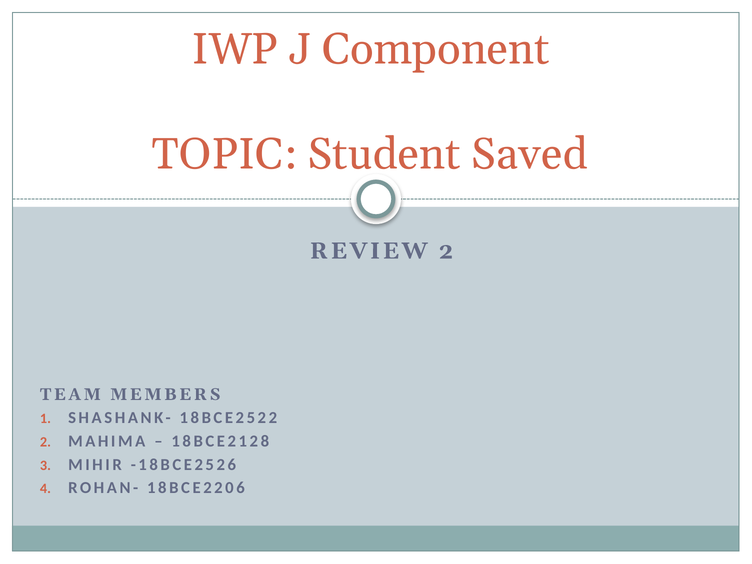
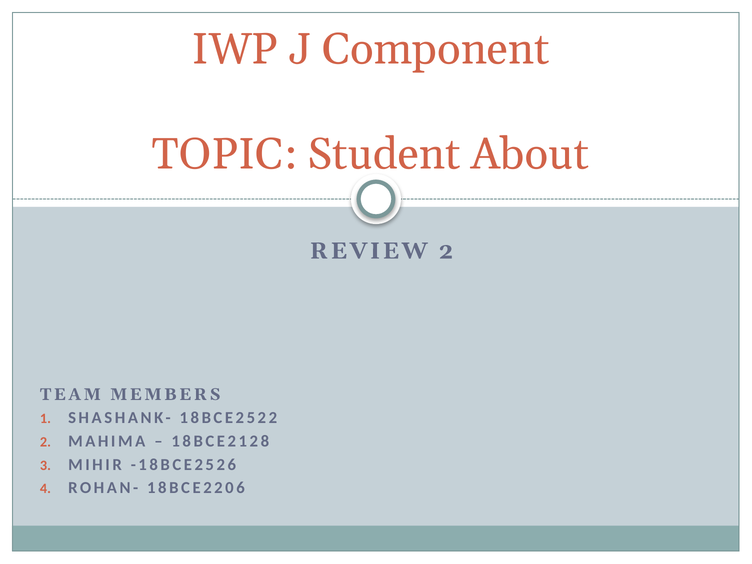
Saved: Saved -> About (530, 154)
